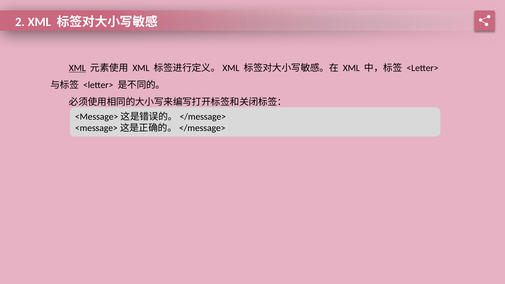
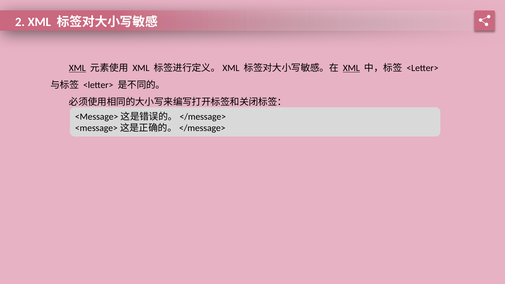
XML underline: none -> present (351, 68)
